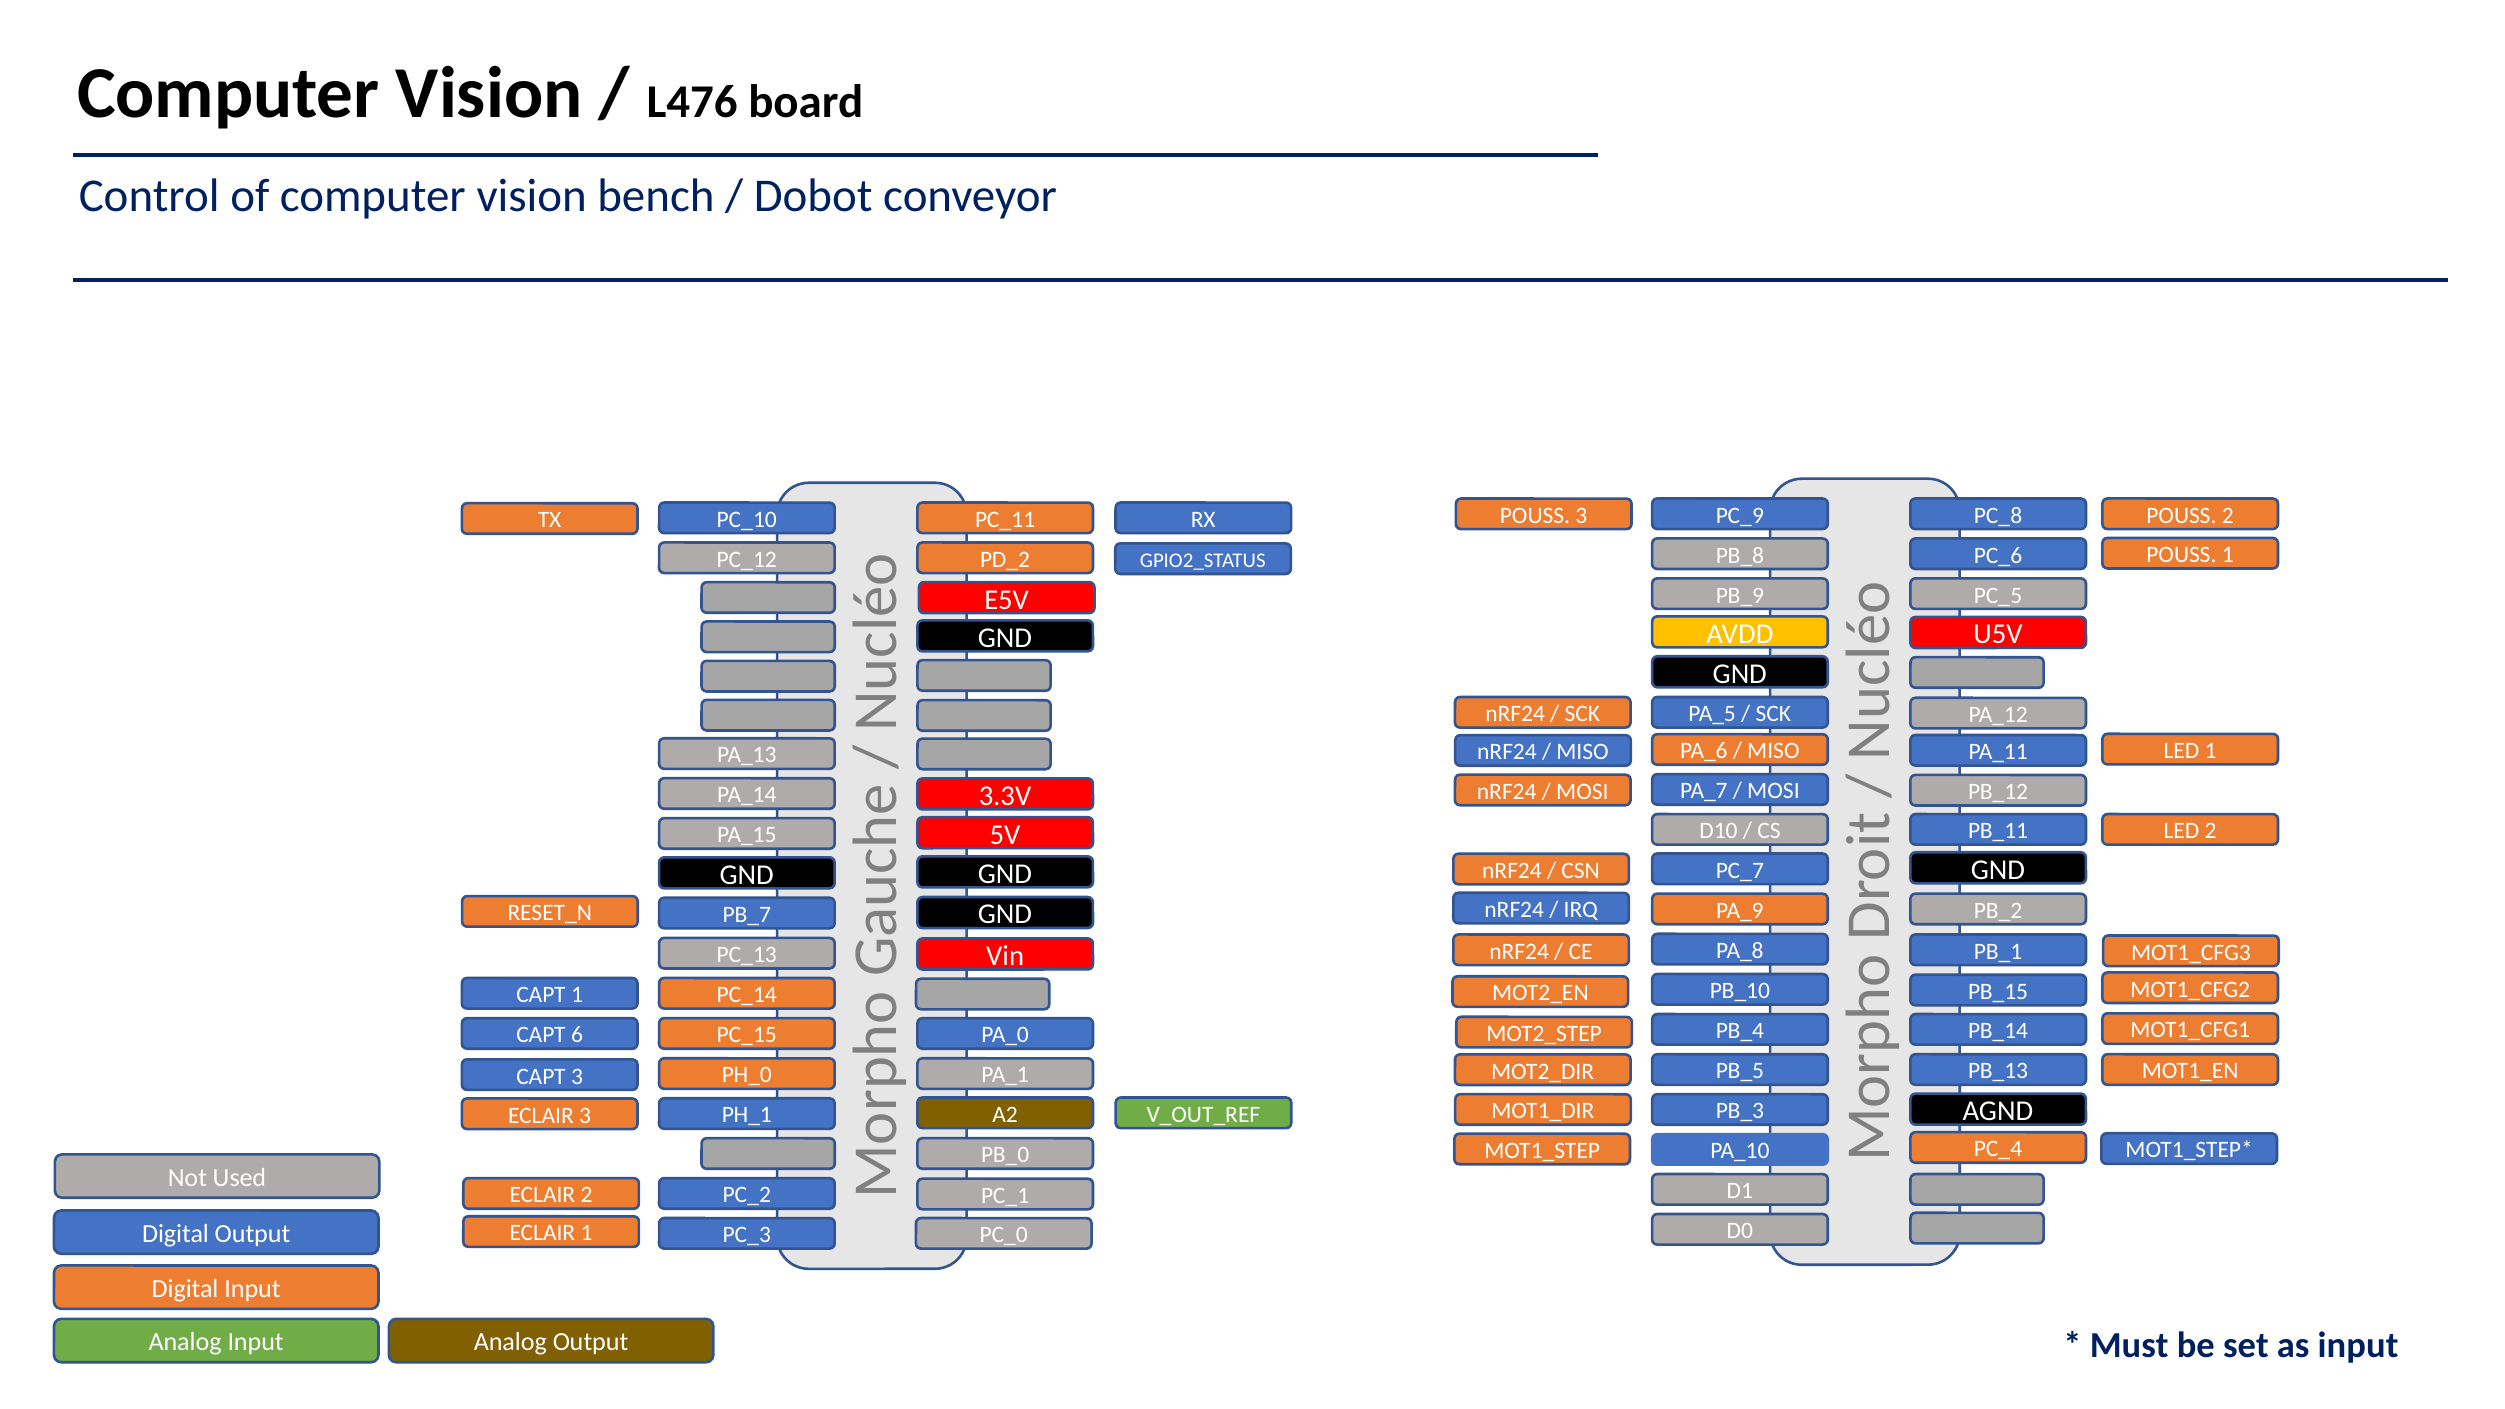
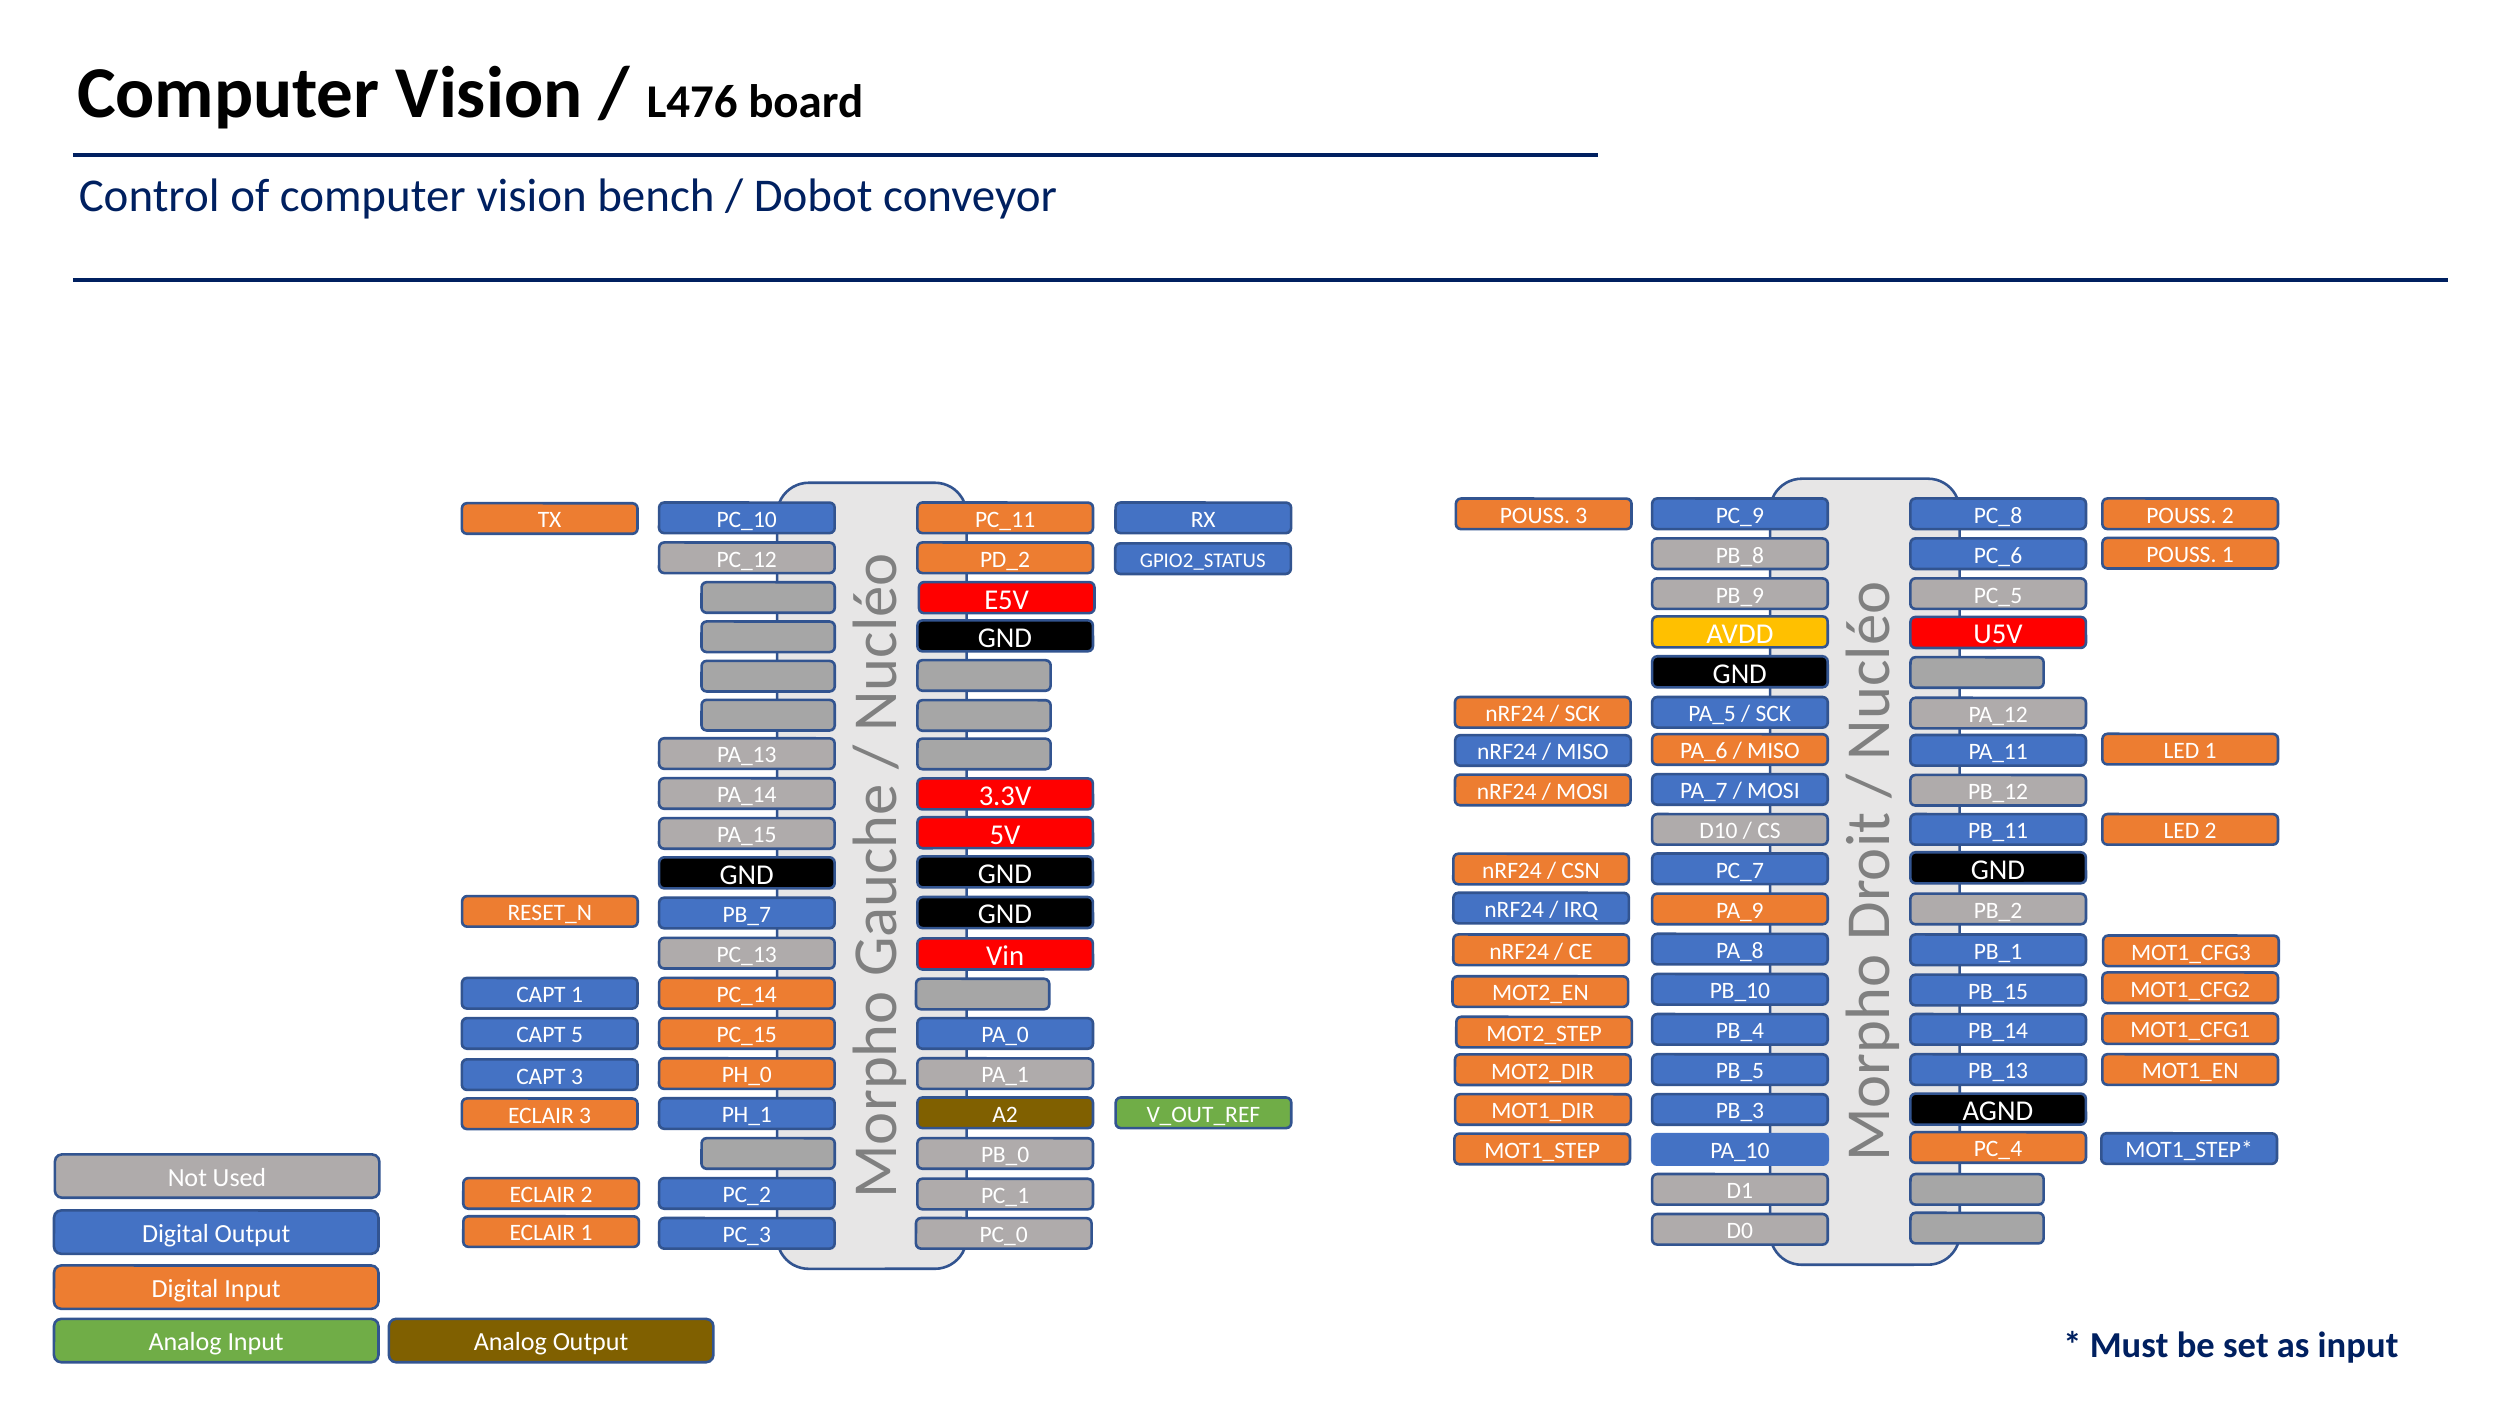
6: 6 -> 5 (577, 1035)
